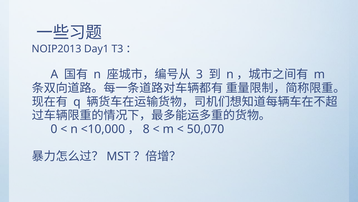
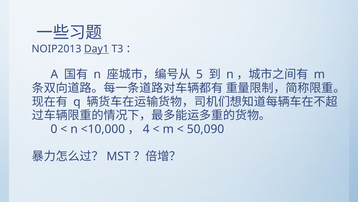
Day1 underline: none -> present (96, 49)
3: 3 -> 5 (199, 74)
8: 8 -> 4 (146, 129)
50,070: 50,070 -> 50,090 (206, 129)
